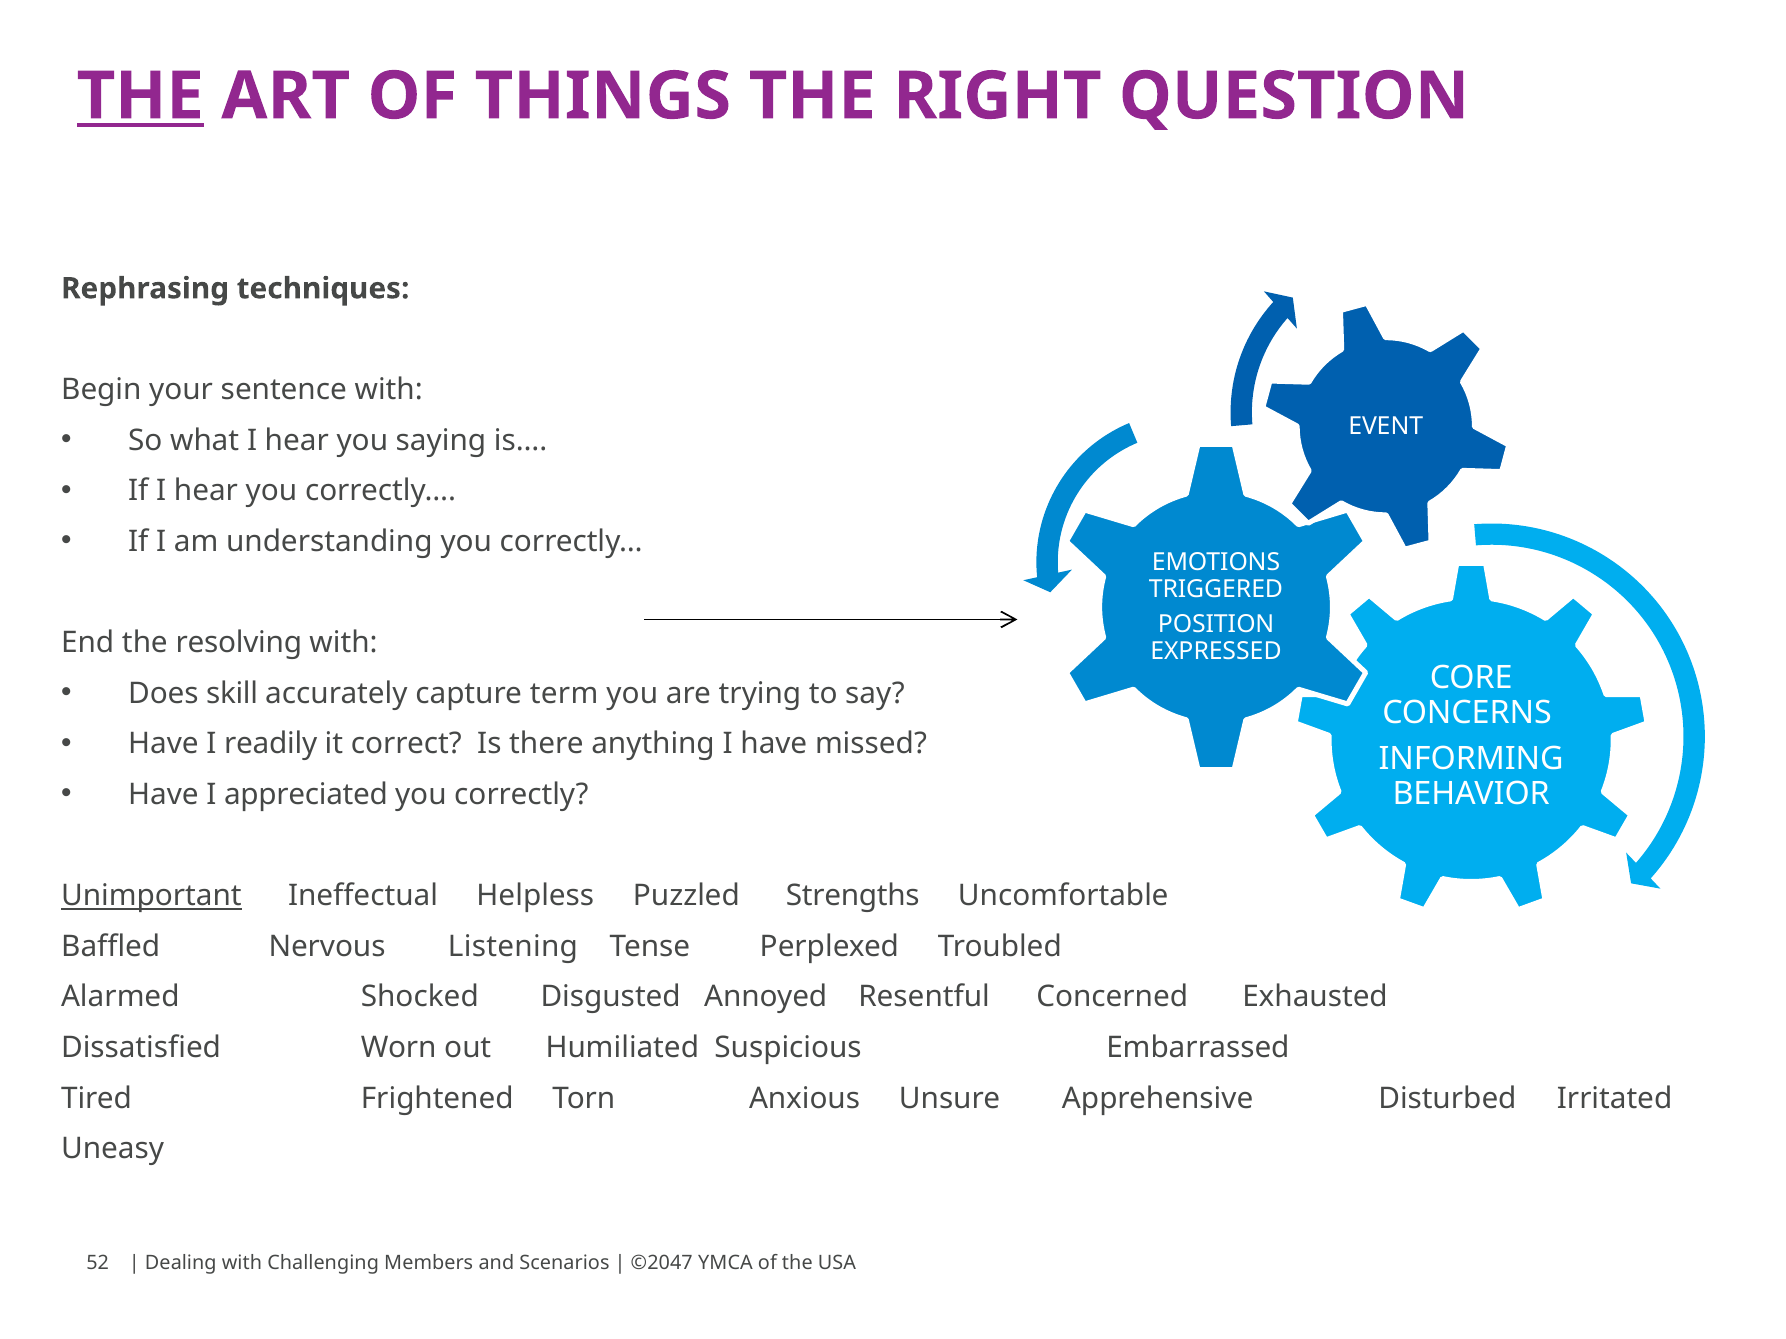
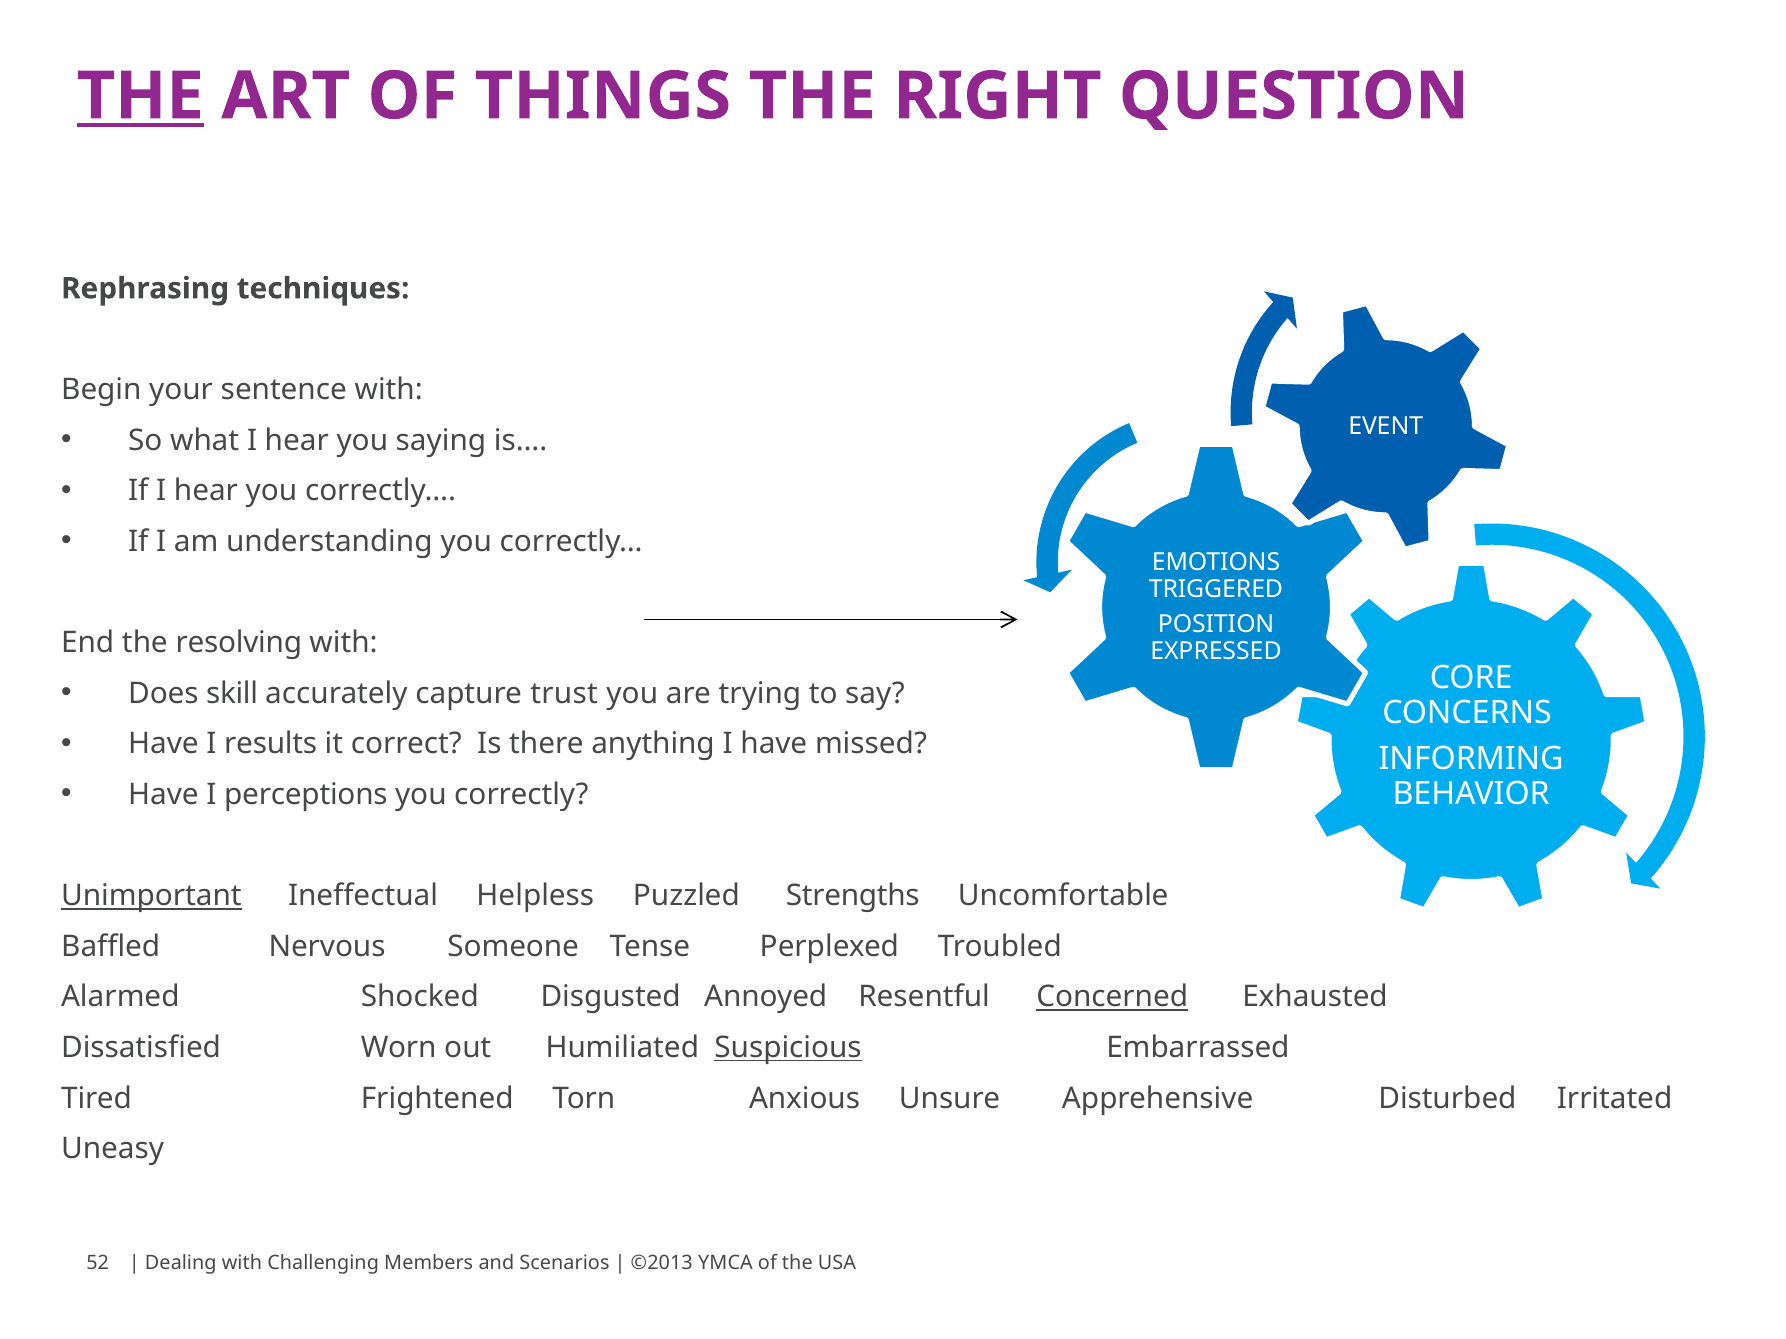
term: term -> trust (564, 694)
readily: readily -> results (271, 744)
appreciated: appreciated -> perceptions (306, 795)
Listening: Listening -> Someone (513, 947)
Concerned underline: none -> present (1112, 997)
Suspicious underline: none -> present (788, 1048)
©2047: ©2047 -> ©2013 (662, 1264)
